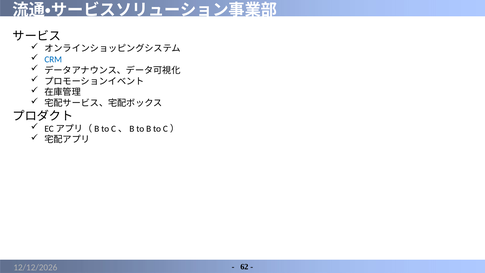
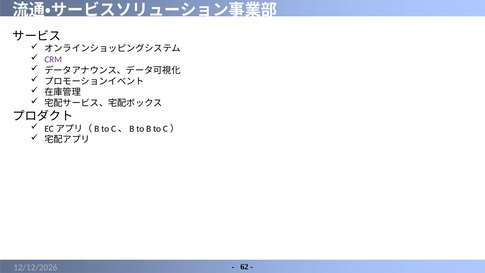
CRM colour: blue -> purple (53, 60)
